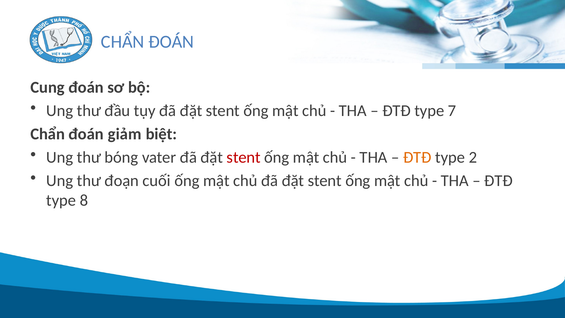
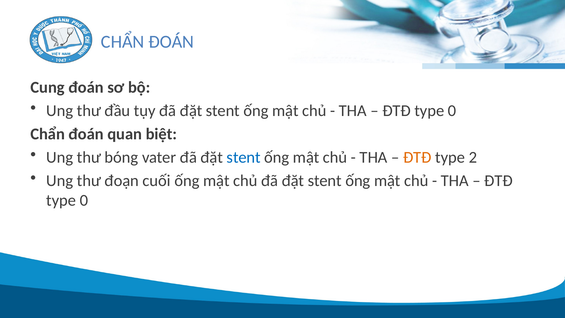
7: 7 -> 0 (452, 111)
giảm: giảm -> quan (125, 134)
stent colour: red -> blue (244, 157)
8: 8 -> 0 (84, 200)
